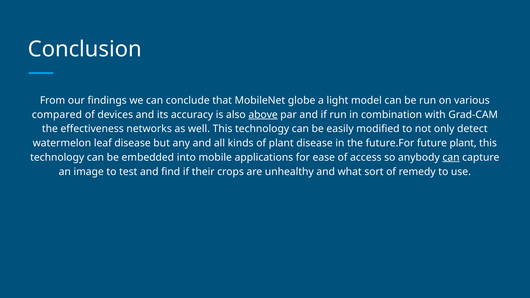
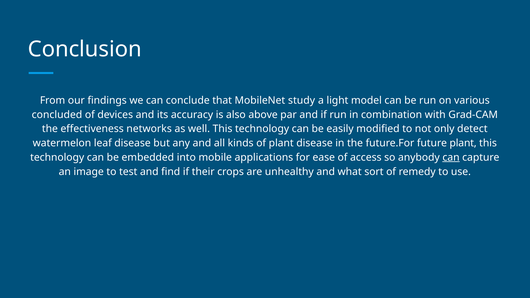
globe: globe -> study (302, 100)
compared: compared -> concluded (57, 115)
above underline: present -> none (263, 115)
